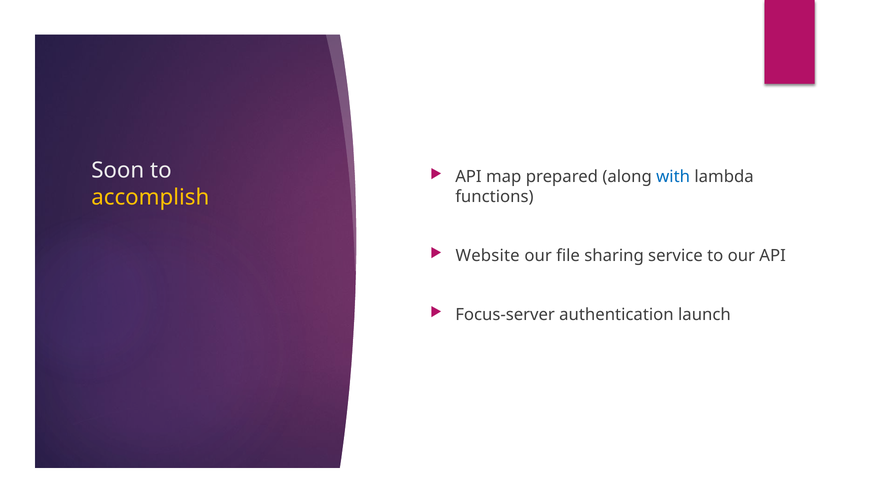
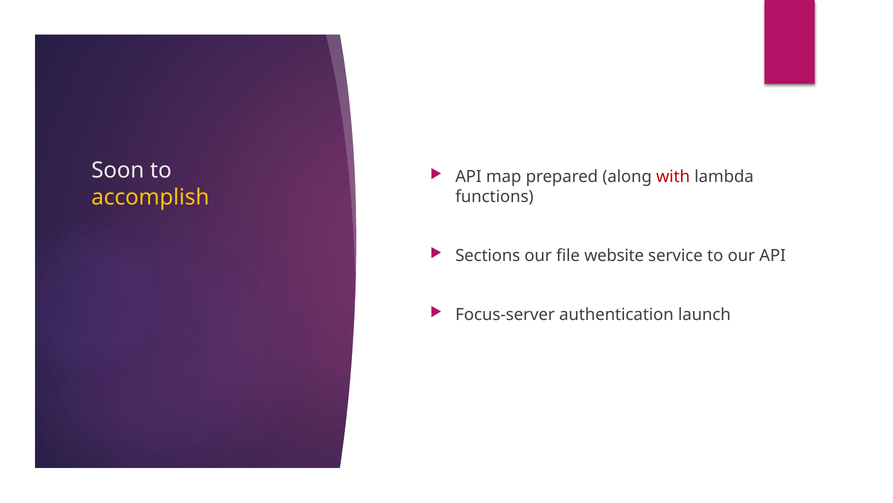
with colour: blue -> red (673, 176)
Website: Website -> Sections (488, 255)
sharing: sharing -> website (614, 255)
